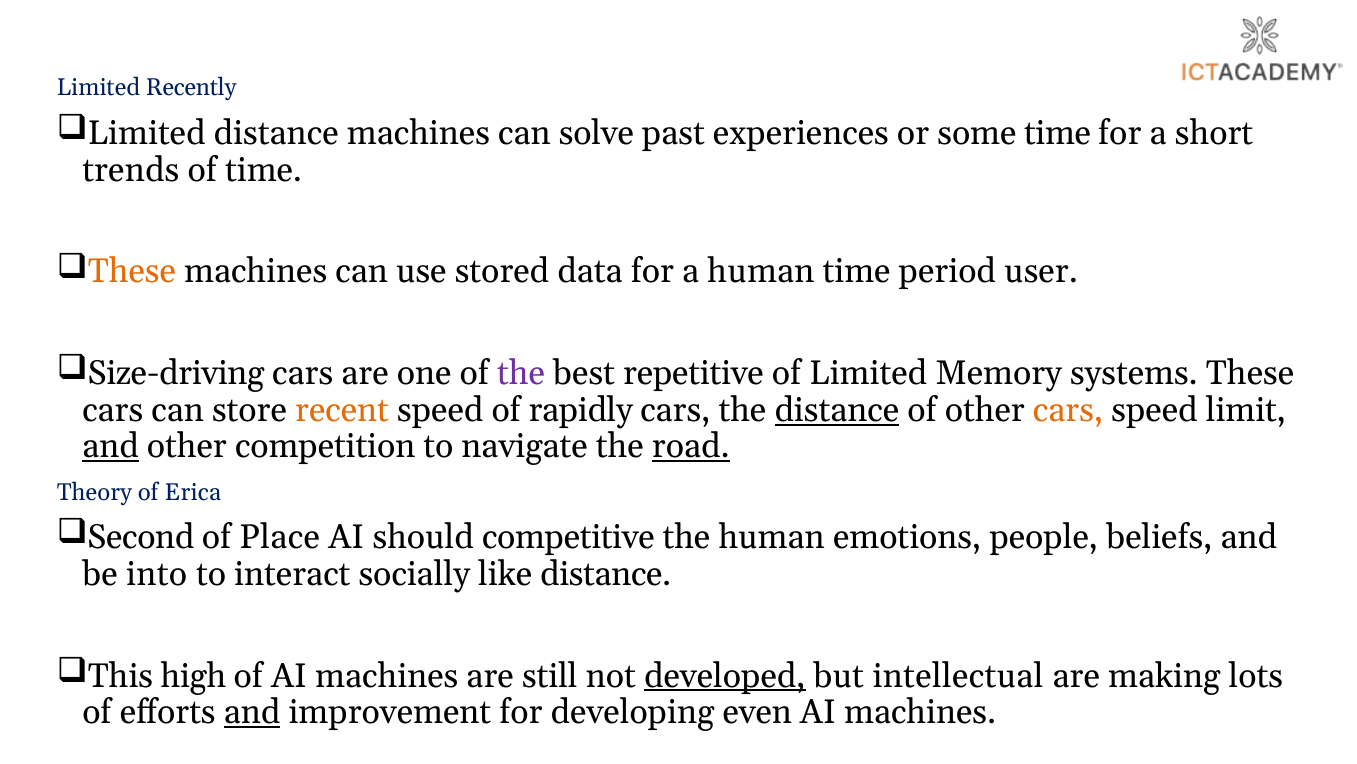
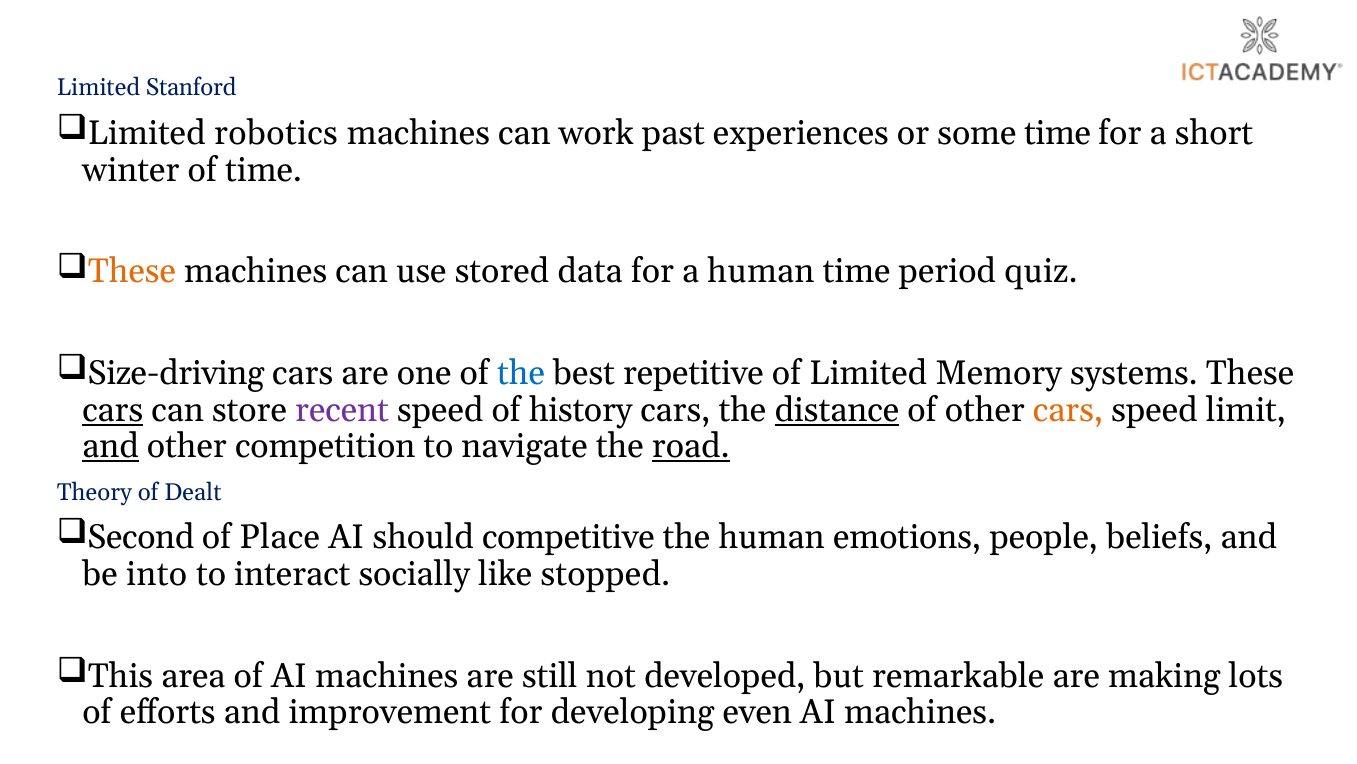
Recently: Recently -> Stanford (191, 88)
Limited distance: distance -> robotics (276, 133)
solve: solve -> work (596, 133)
trends: trends -> winter (131, 170)
user: user -> quiz (1041, 271)
the colour: purple -> blue (521, 373)
cars underline: none -> present (113, 410)
recent colour: orange -> purple (342, 410)
rapidly: rapidly -> history (581, 410)
Erica: Erica -> Dealt (193, 492)
like distance: distance -> stopped (605, 574)
high: high -> area (193, 675)
developed underline: present -> none (725, 675)
intellectual: intellectual -> remarkable (958, 675)
and underline: present -> none (252, 712)
